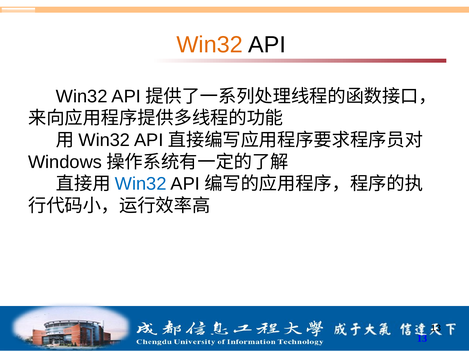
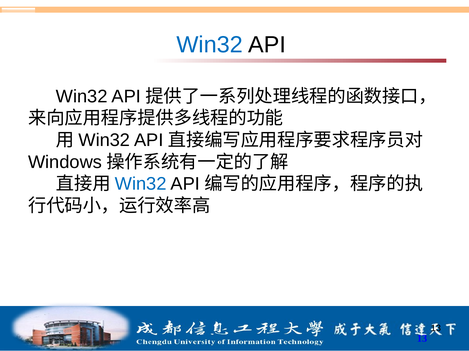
Win32 colour: orange -> blue (210, 45)
